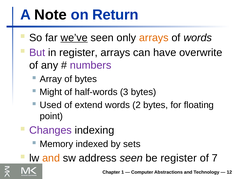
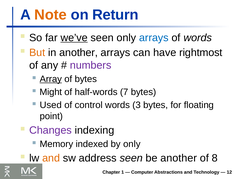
Note colour: black -> orange (51, 15)
arrays colour: orange -> blue (154, 38)
But colour: purple -> orange (37, 53)
in register: register -> another (79, 53)
overwrite: overwrite -> rightmost (201, 53)
Array underline: none -> present (51, 79)
3: 3 -> 7 (124, 92)
extend: extend -> control (89, 105)
2: 2 -> 3 (137, 105)
by sets: sets -> only (132, 144)
be register: register -> another (179, 158)
7: 7 -> 8 (215, 158)
